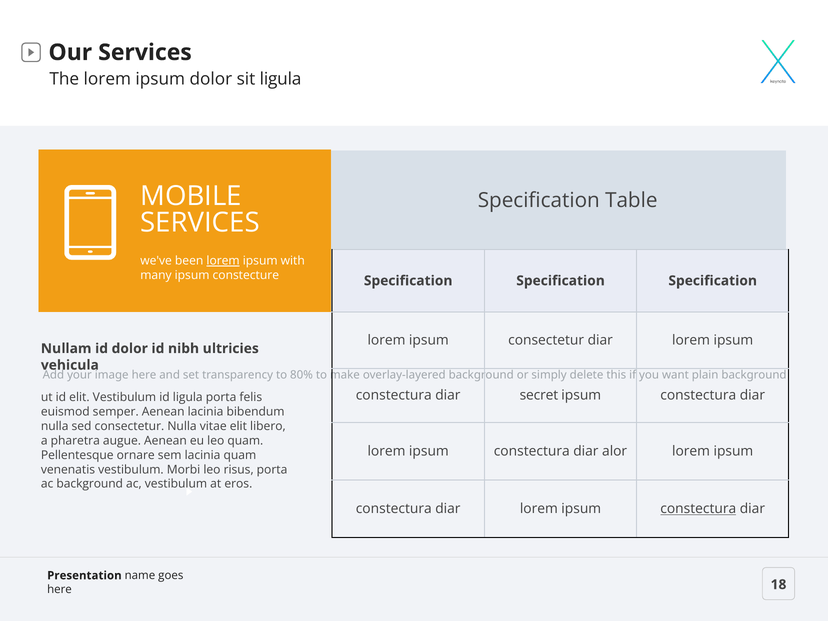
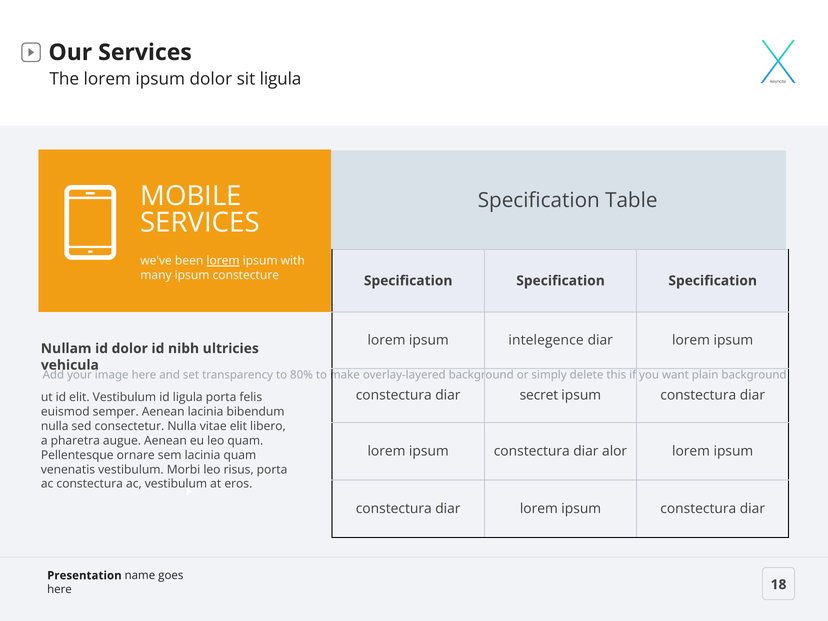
ipsum consectetur: consectetur -> intelegence (546, 340)
ac background: background -> constectura (90, 484)
constectura underline: present -> none (698, 509)
